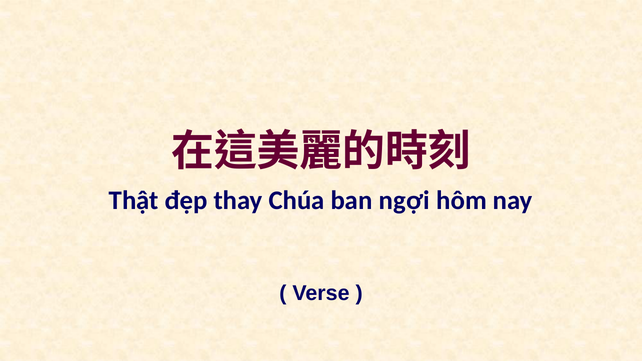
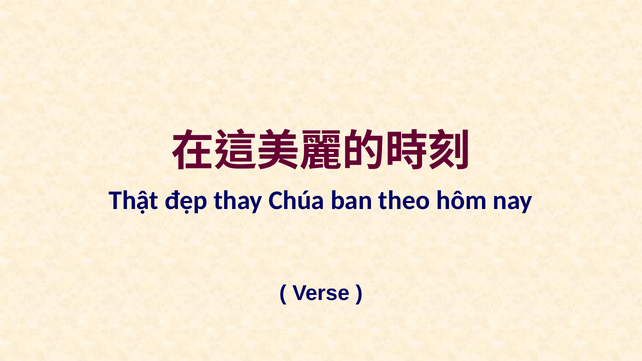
ngợi: ngợi -> theo (404, 201)
